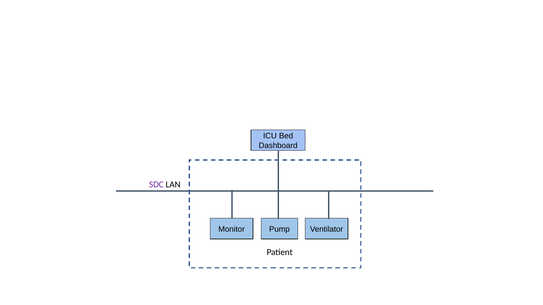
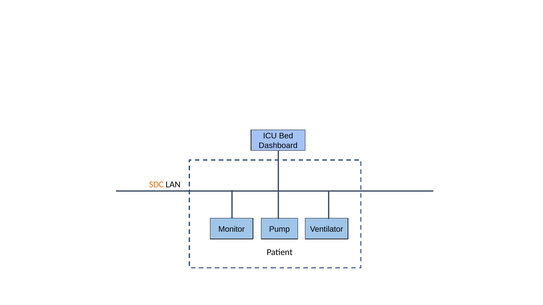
SDC colour: purple -> orange (156, 185)
